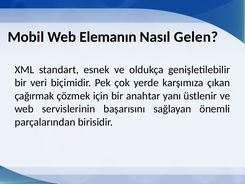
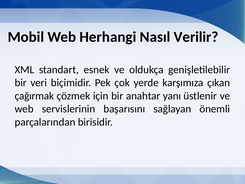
Elemanın: Elemanın -> Herhangi (108, 37)
Gelen: Gelen -> Verilir (196, 37)
